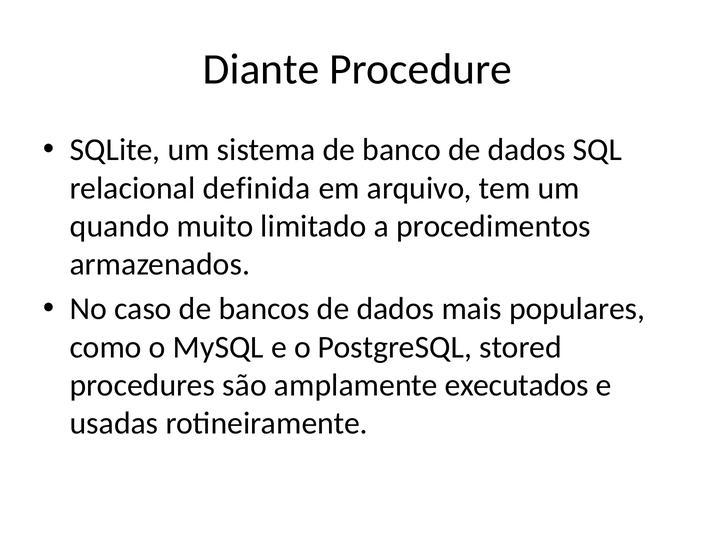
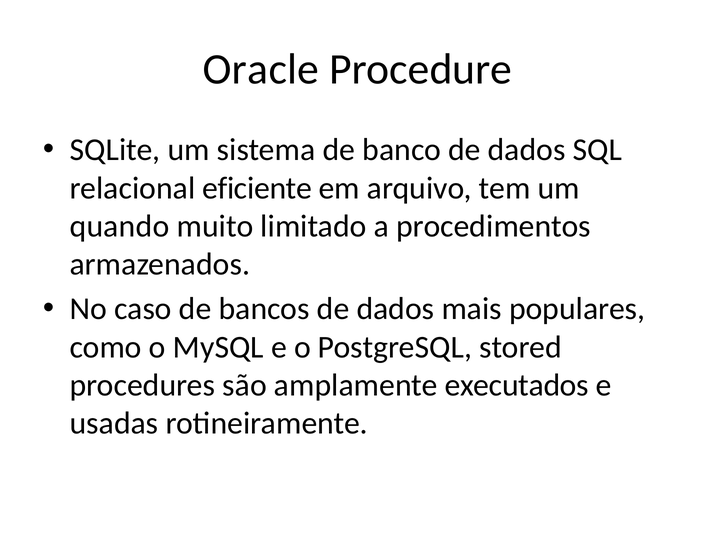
Diante: Diante -> Oracle (261, 69)
definida: definida -> eficiente (257, 188)
